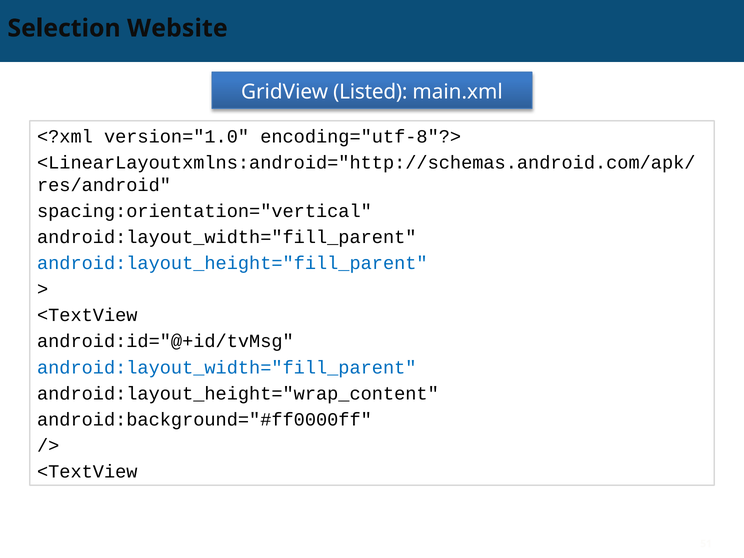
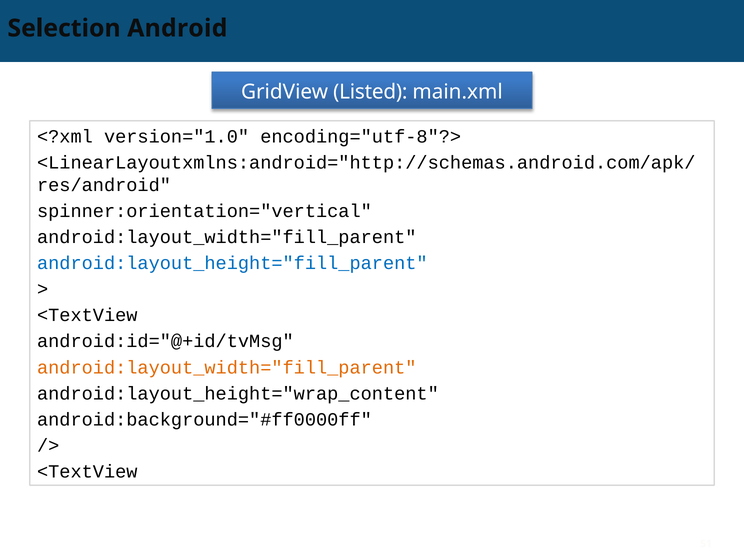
Website: Website -> Android (177, 28)
spacing:orientation="vertical: spacing:orientation="vertical -> spinner:orientation="vertical (204, 211)
android:layout_width="fill_parent colour: blue -> orange (227, 367)
